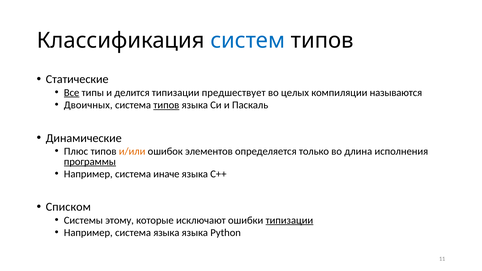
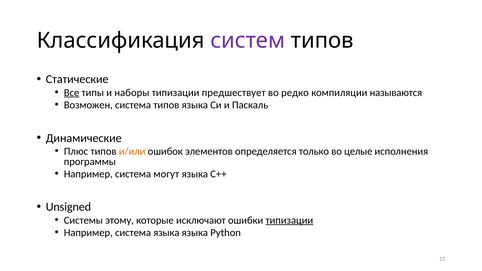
систем colour: blue -> purple (248, 40)
делится: делится -> наборы (132, 93)
целых: целых -> редко (295, 93)
Двоичных: Двоичных -> Возможен (88, 105)
типов underline: present -> none (166, 105)
длина: длина -> целые (358, 151)
программы underline: present -> none (90, 162)
иначе: иначе -> могут (166, 174)
Списком: Списком -> Unsigned (68, 207)
